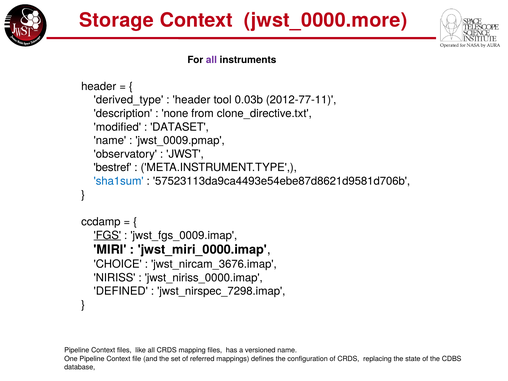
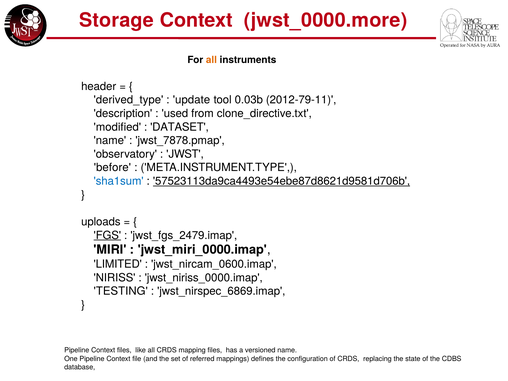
all colour: purple -> orange (211, 60)
header: header -> update (192, 100)
2012-77-11: 2012-77-11 -> 2012-79-11 (301, 100)
none: none -> used (175, 113)
jwst_0009.pmap: jwst_0009.pmap -> jwst_7878.pmap (180, 141)
bestref: bestref -> before (112, 168)
57523113da9ca4493e54ebe87d8621d9581d706b underline: none -> present (282, 181)
ccdamp: ccdamp -> uploads (101, 222)
jwst_fgs_0009.imap: jwst_fgs_0009.imap -> jwst_fgs_2479.imap (184, 235)
CHOICE: CHOICE -> LIMITED (118, 264)
jwst_nircam_3676.imap: jwst_nircam_3676.imap -> jwst_nircam_0600.imap (214, 264)
DEFINED: DEFINED -> TESTING (121, 291)
jwst_nirspec_7298.imap: jwst_nirspec_7298.imap -> jwst_nirspec_6869.imap (221, 291)
